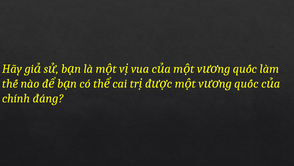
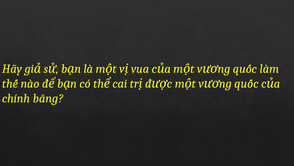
đáng: đáng -> bằng (48, 98)
